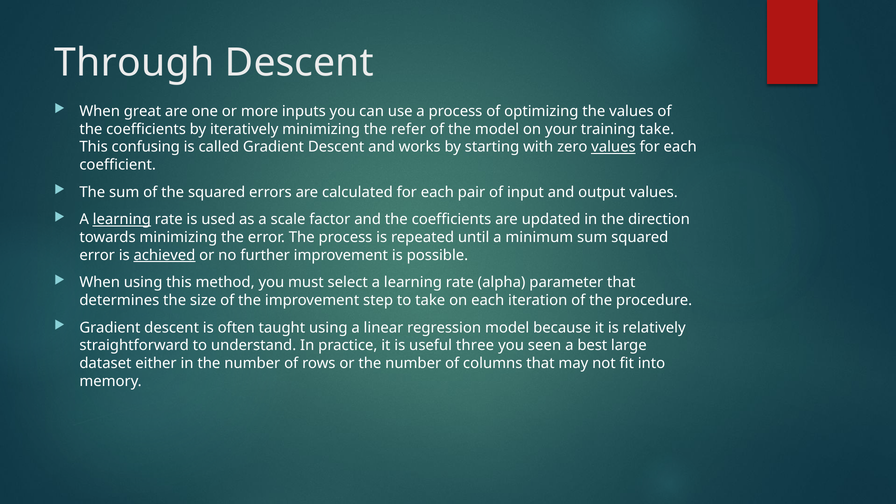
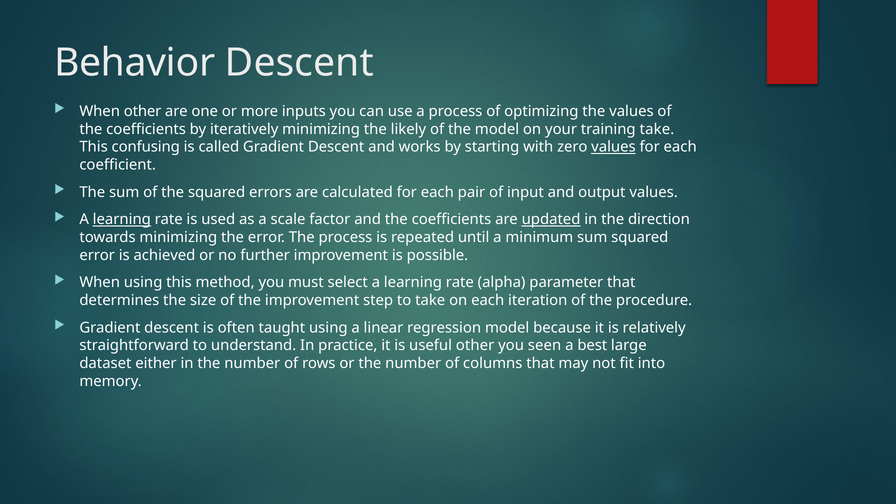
Through: Through -> Behavior (135, 63)
When great: great -> other (143, 111)
refer: refer -> likely (408, 129)
updated underline: none -> present (551, 219)
achieved underline: present -> none (164, 255)
useful three: three -> other (475, 346)
